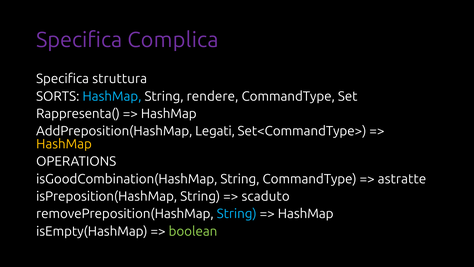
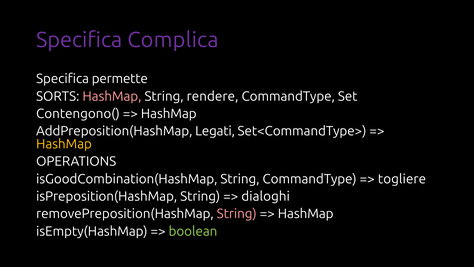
struttura: struttura -> permette (120, 79)
HashMap colour: light blue -> pink (112, 96)
Rappresenta(: Rappresenta( -> Contengono( (78, 114)
astratte: astratte -> togliere (402, 179)
scaduto: scaduto -> dialoghi (266, 196)
String colour: light blue -> pink (237, 214)
